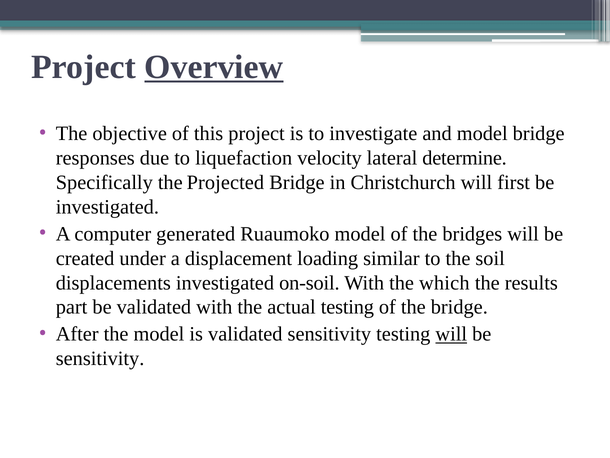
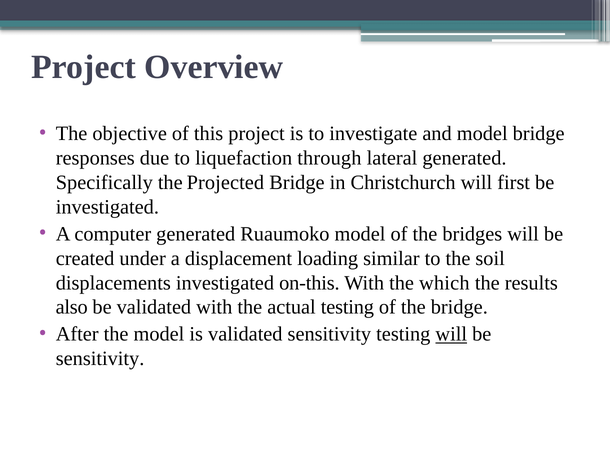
Overview underline: present -> none (214, 67)
velocity: velocity -> through (329, 158)
lateral determine: determine -> generated (464, 158)
on-soil: on-soil -> on-this (309, 282)
part: part -> also (72, 307)
